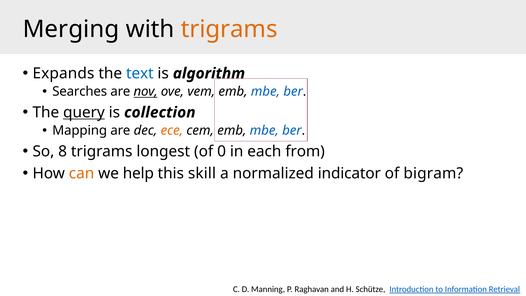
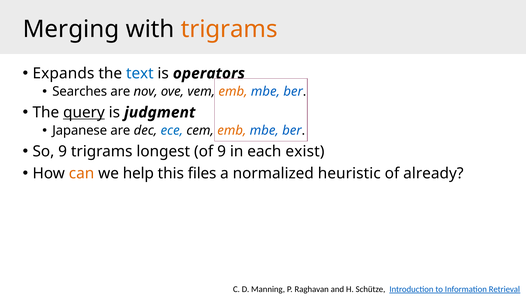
algorithm: algorithm -> operators (209, 73)
nov underline: present -> none (146, 92)
emb colour: black -> orange (233, 92)
collection: collection -> judgment (160, 112)
Mapping: Mapping -> Japanese (80, 131)
ece colour: orange -> blue (172, 131)
emb colour: black -> orange (232, 131)
So 8: 8 -> 9 (63, 151)
of 0: 0 -> 9 (222, 151)
from: from -> exist (305, 151)
skill: skill -> files (202, 173)
indicator: indicator -> heuristic (349, 173)
bigram: bigram -> already (433, 173)
